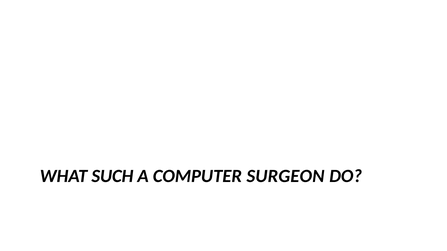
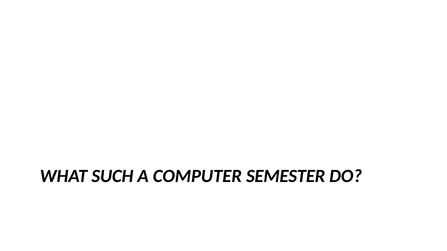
SURGEON: SURGEON -> SEMESTER (286, 176)
